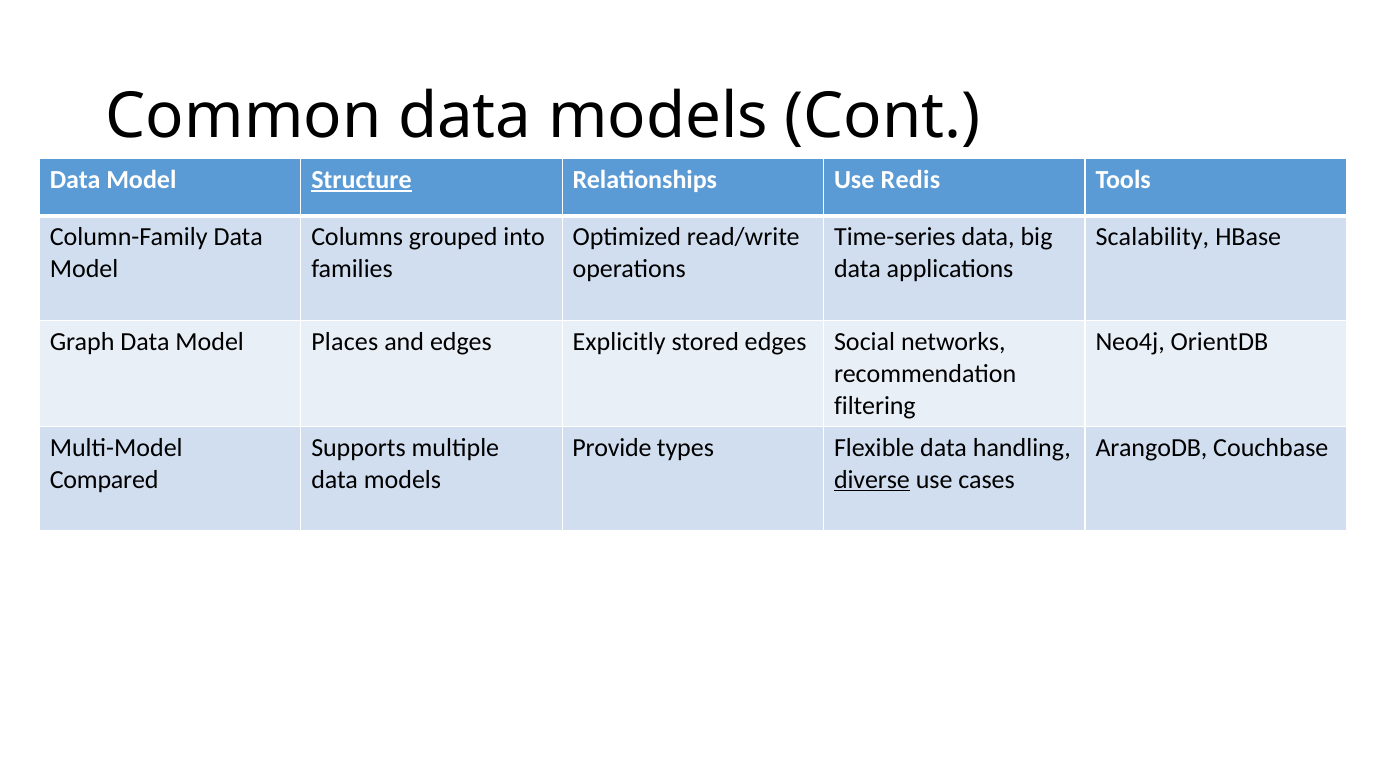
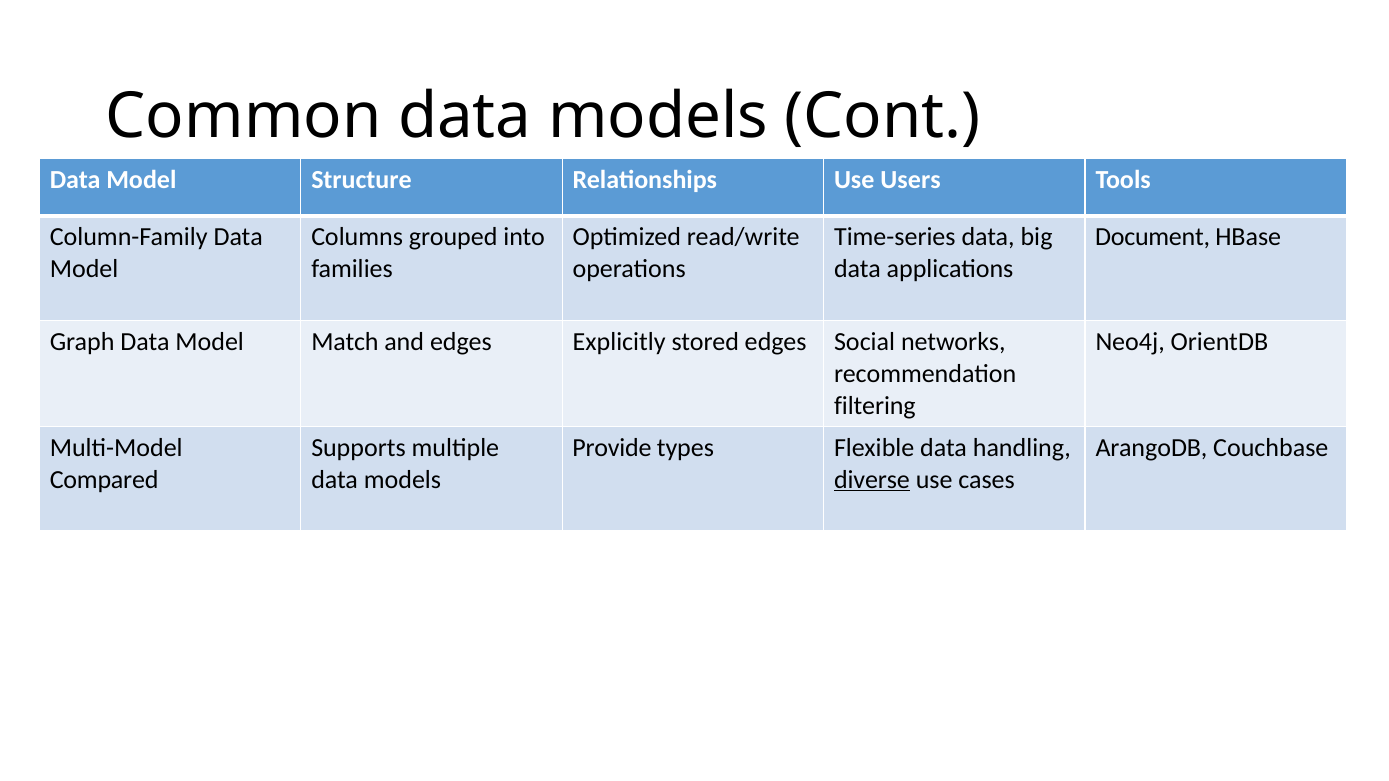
Structure underline: present -> none (361, 180)
Redis: Redis -> Users (911, 180)
Scalability: Scalability -> Document (1153, 237)
Places: Places -> Match (345, 342)
